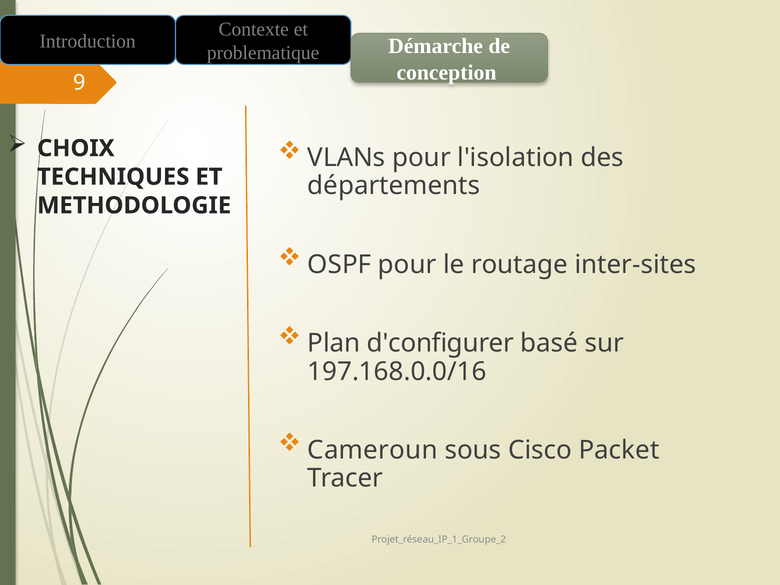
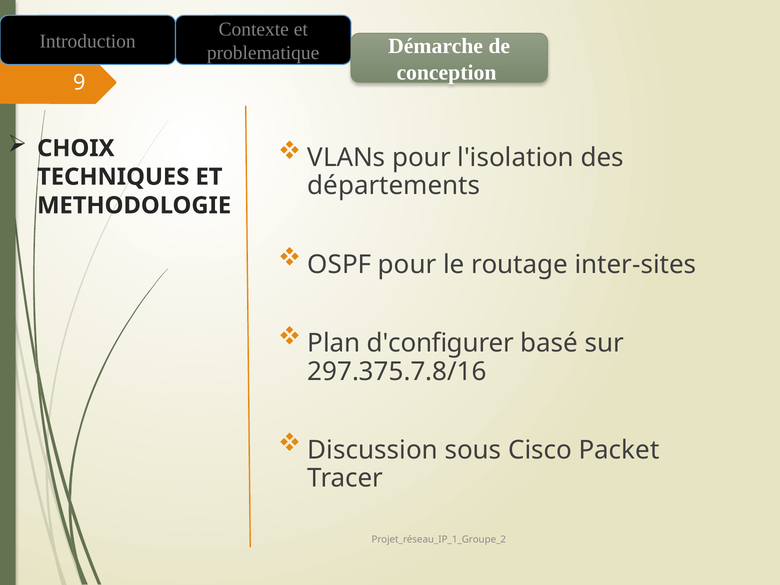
197.168.0.0/16: 197.168.0.0/16 -> 297.375.7.8/16 (397, 371)
Cameroun: Cameroun -> Discussion (373, 450)
